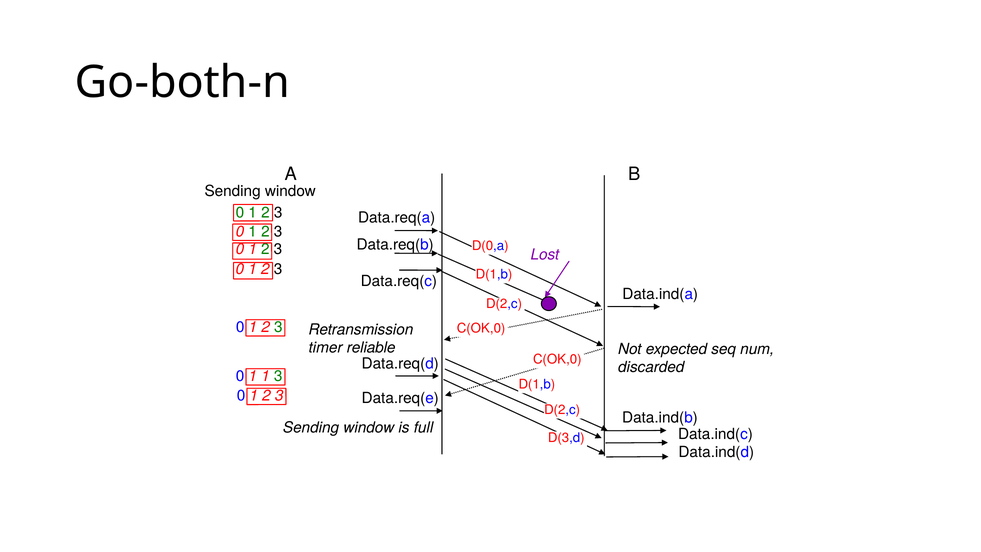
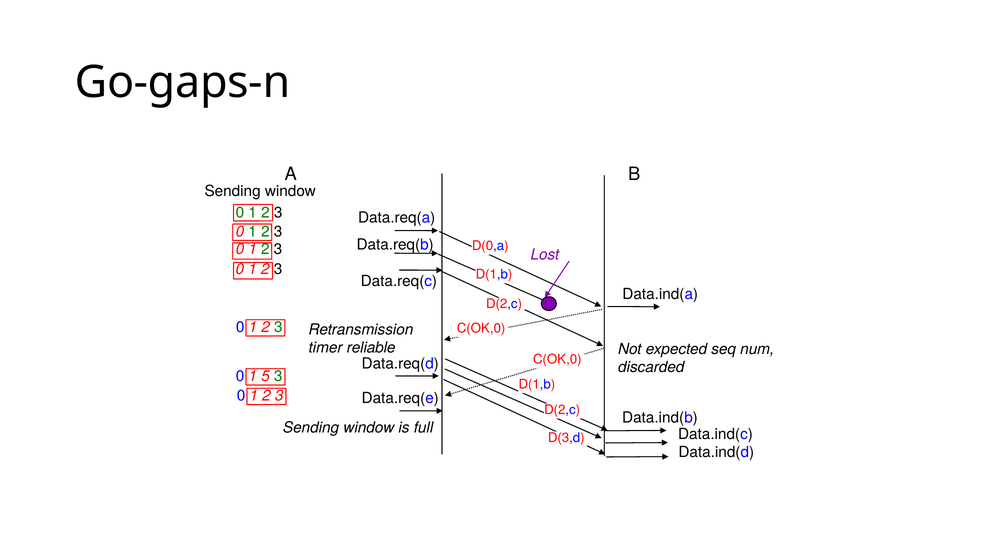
Go-both-n: Go-both-n -> Go-gaps-n (183, 82)
1 1: 1 -> 5 (266, 376)
